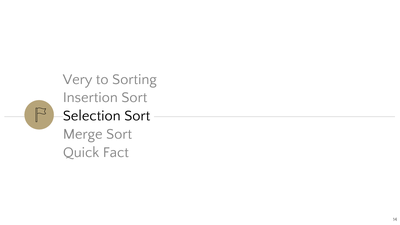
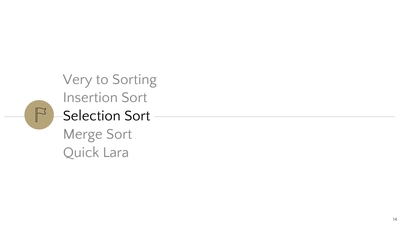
Fact: Fact -> Lara (116, 152)
